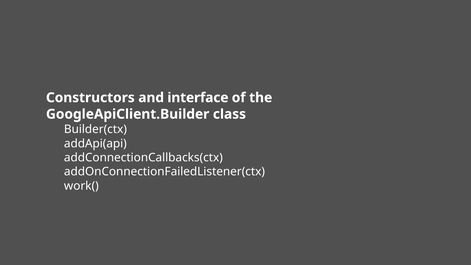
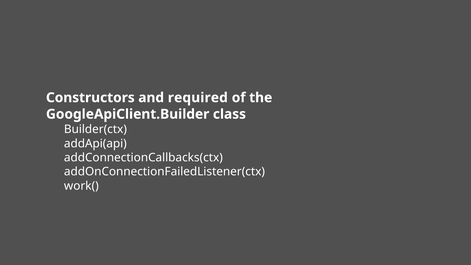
interface: interface -> required (198, 98)
